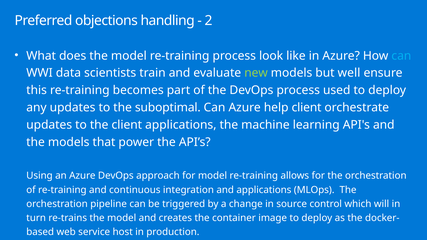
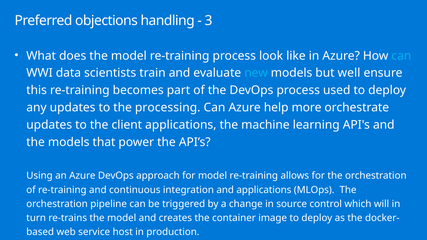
2: 2 -> 3 (208, 21)
new colour: light green -> light blue (256, 73)
suboptimal: suboptimal -> processing (168, 108)
help client: client -> more (307, 108)
